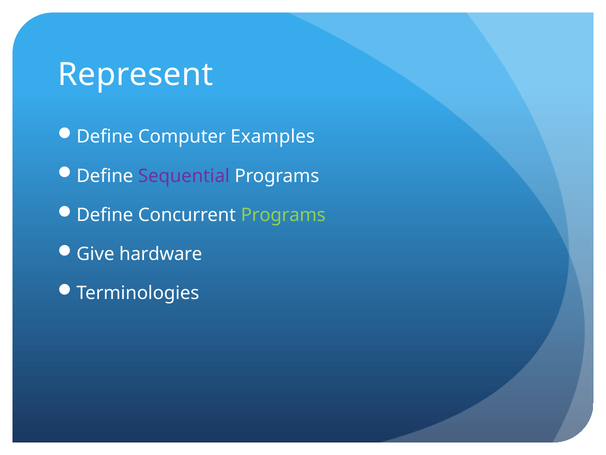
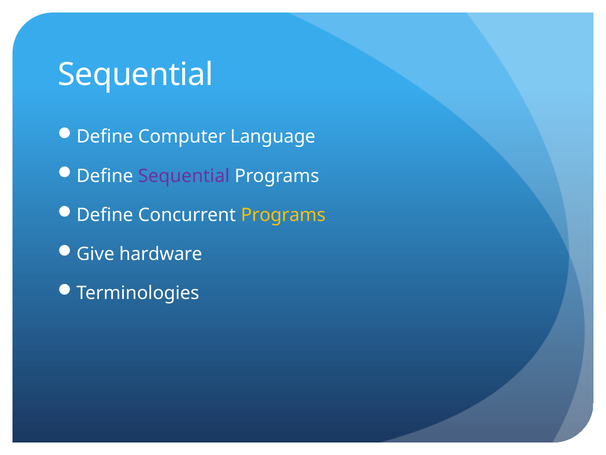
Represent: Represent -> Sequential (136, 74)
Examples: Examples -> Language (273, 137)
Programs colour: light green -> yellow (283, 215)
